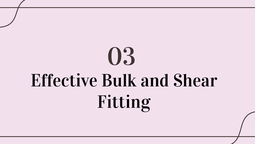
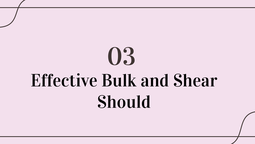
Fitting: Fitting -> Should (124, 102)
